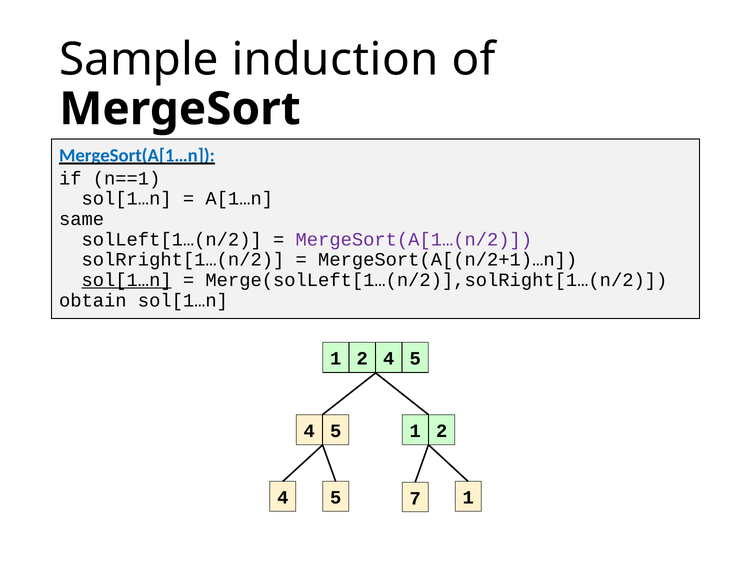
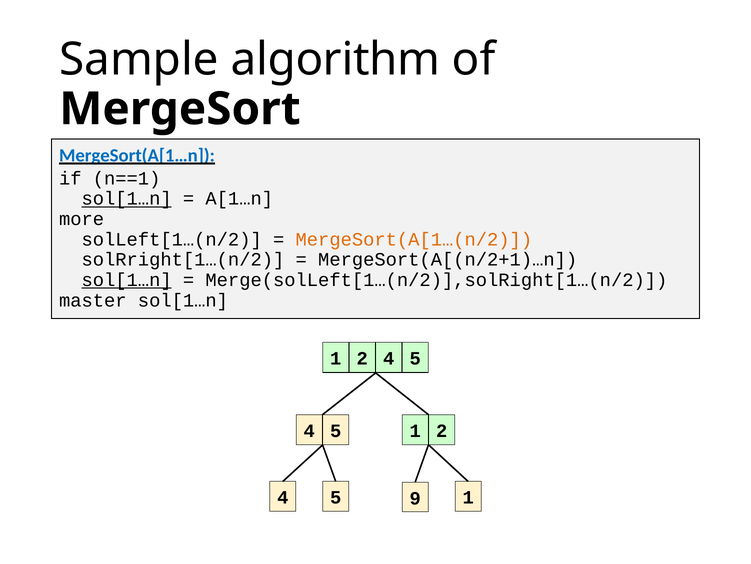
induction: induction -> algorithm (336, 59)
sol[1…n underline: none -> present (127, 199)
same: same -> more (82, 219)
MergeSort(A[1…(n/2 colour: purple -> orange (414, 239)
obtain: obtain -> master (93, 300)
7: 7 -> 9 (415, 498)
